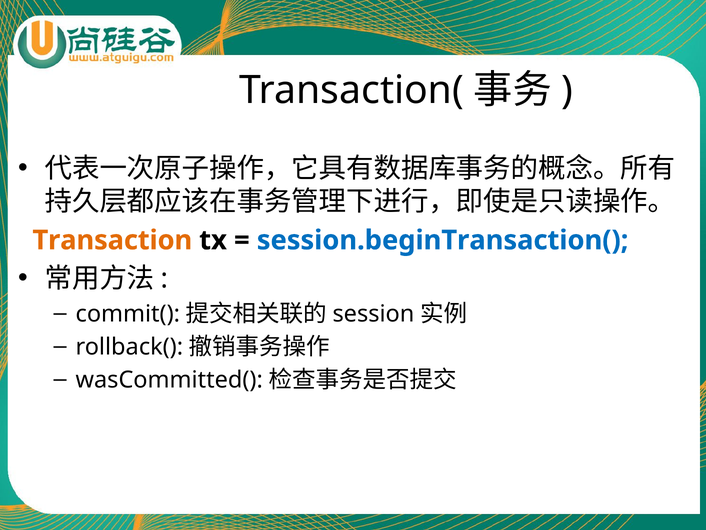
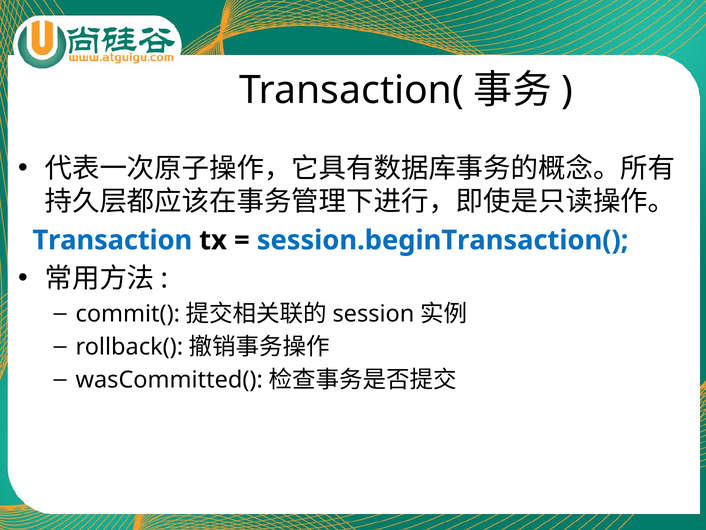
Transaction colour: orange -> blue (112, 240)
